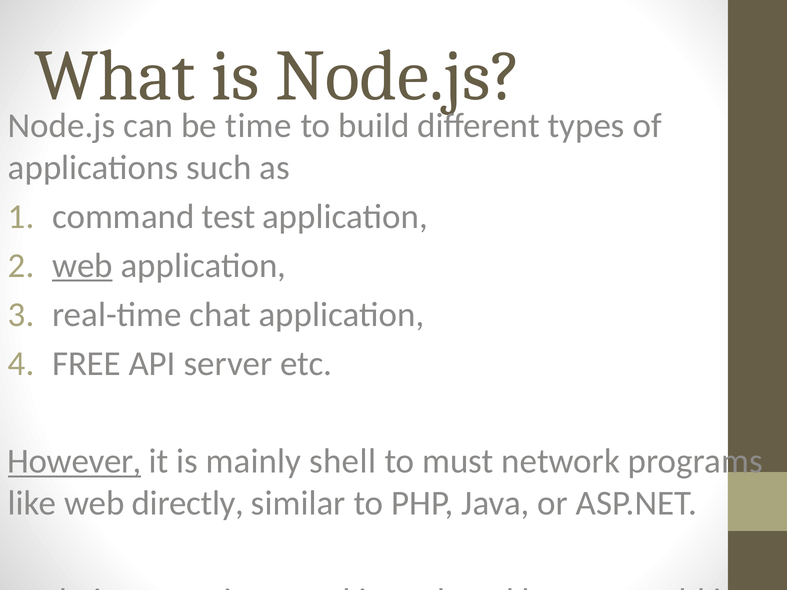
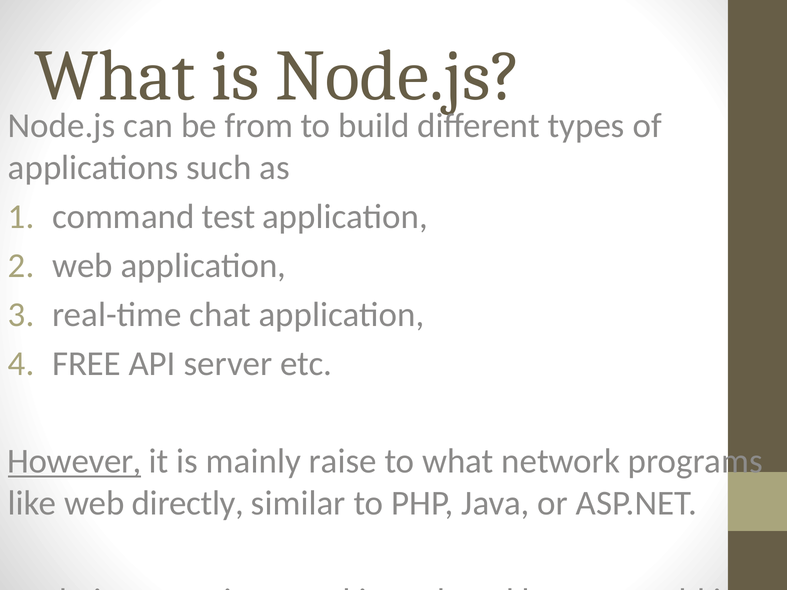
time: time -> from (259, 126)
web underline: present -> none (82, 266)
shell: shell -> raise (343, 462)
to must: must -> what (458, 462)
